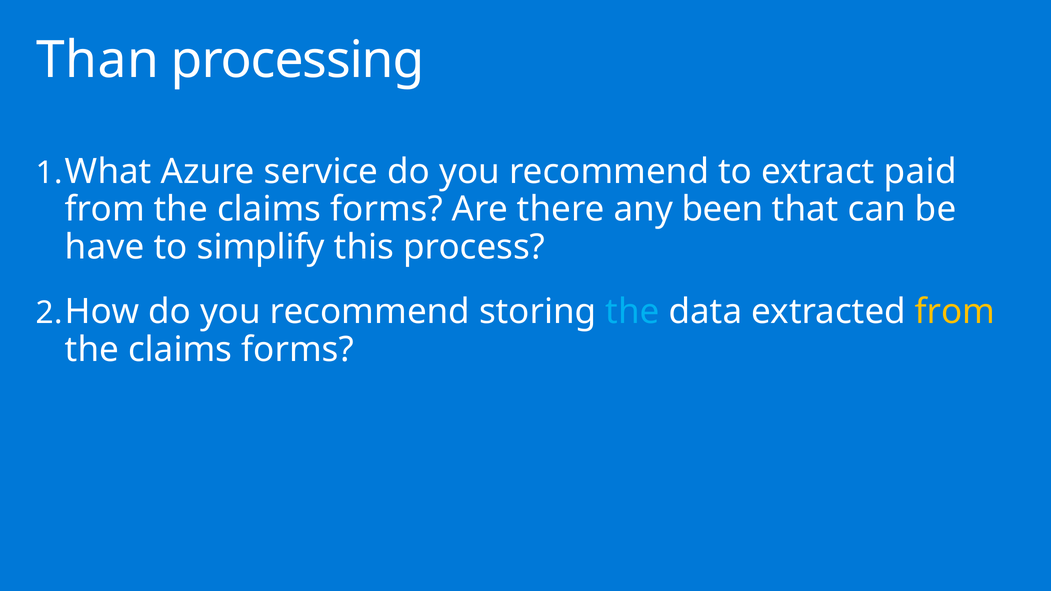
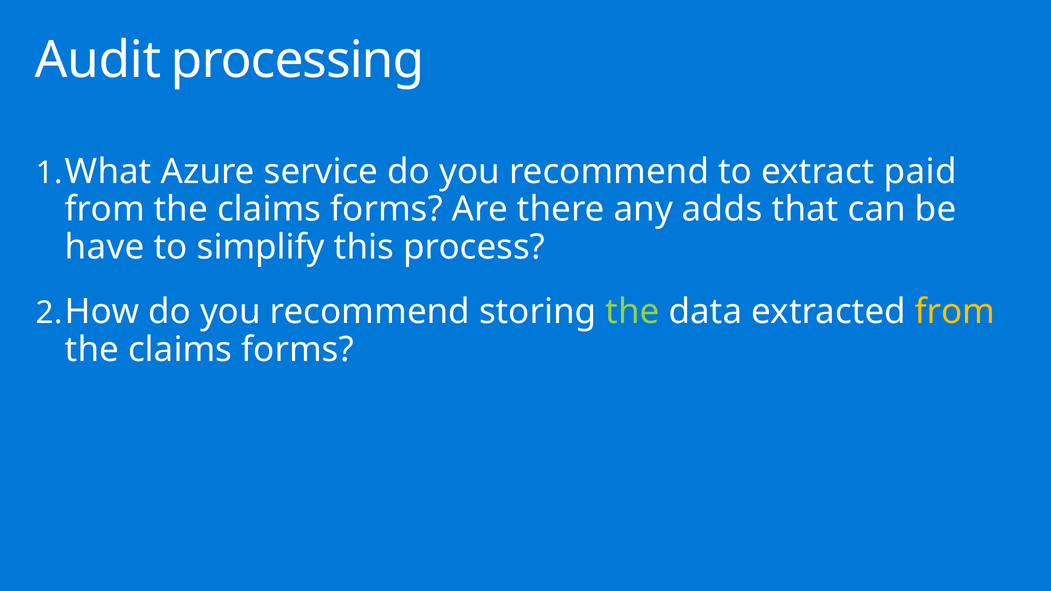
Than: Than -> Audit (98, 60)
been: been -> adds (722, 209)
the colour: light blue -> light green (633, 312)
